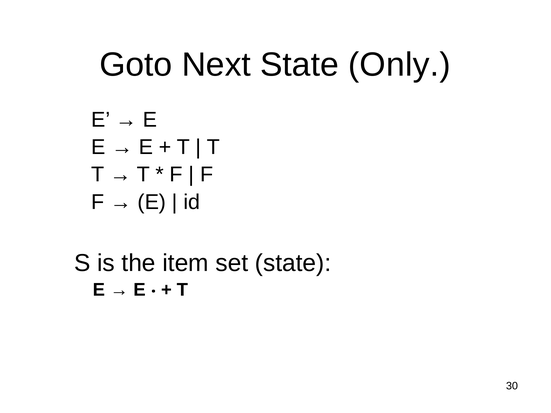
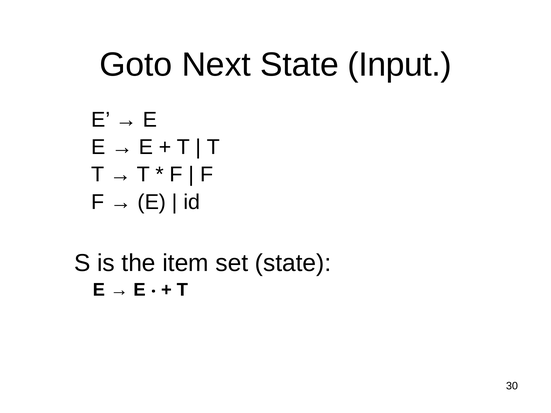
Only: Only -> Input (400, 65)
